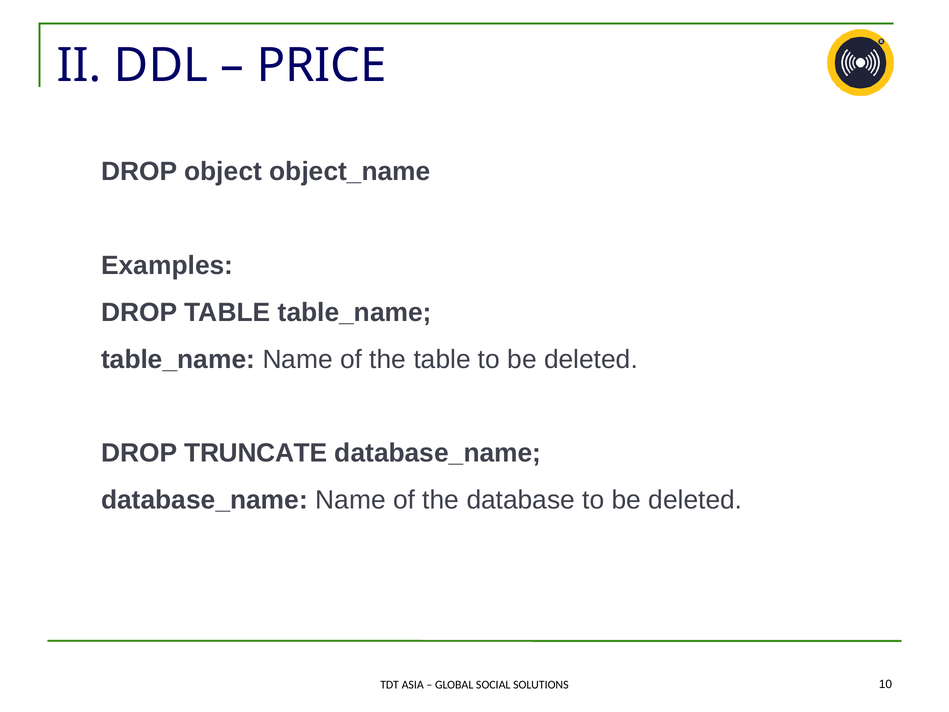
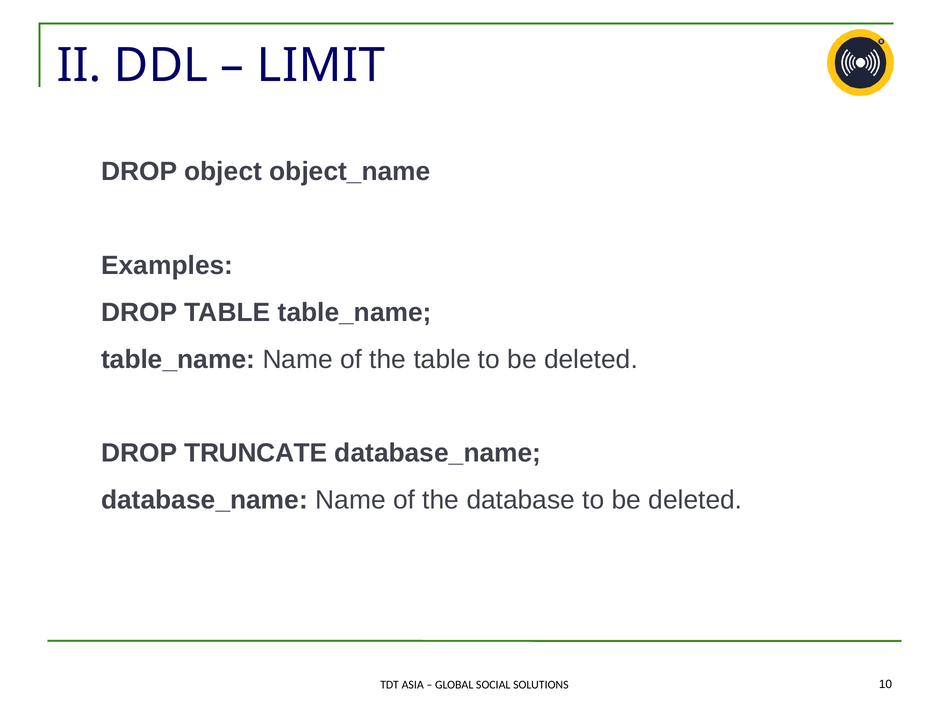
PRICE: PRICE -> LIMIT (321, 65)
